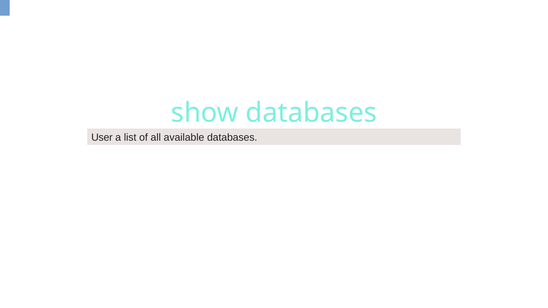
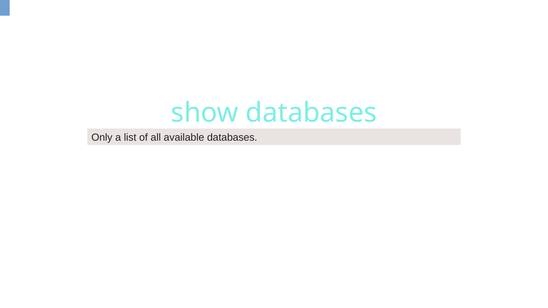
User: User -> Only (102, 138)
